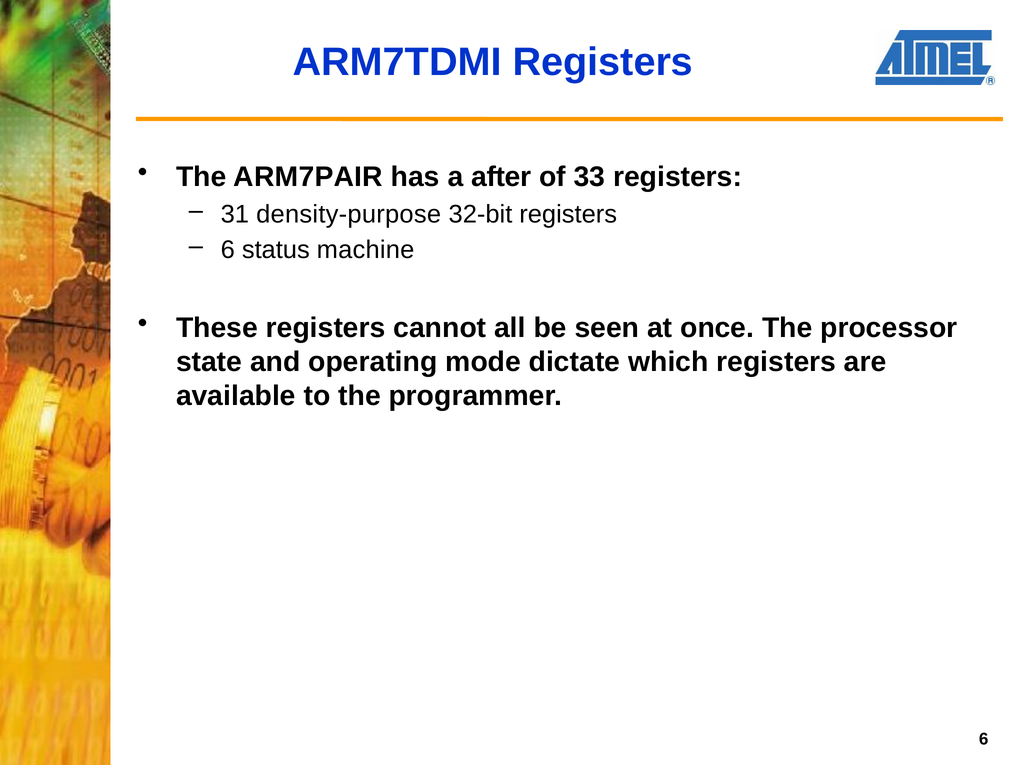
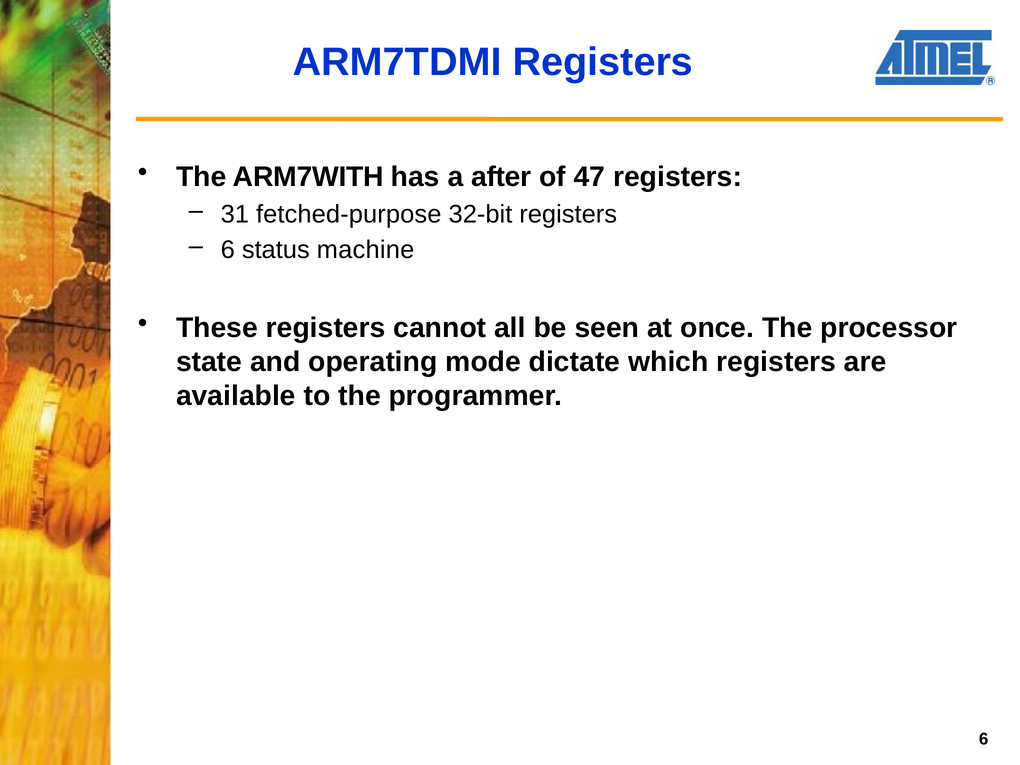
ARM7PAIR: ARM7PAIR -> ARM7WITH (308, 177)
33: 33 -> 47 (589, 177)
density-purpose: density-purpose -> fetched-purpose (349, 214)
